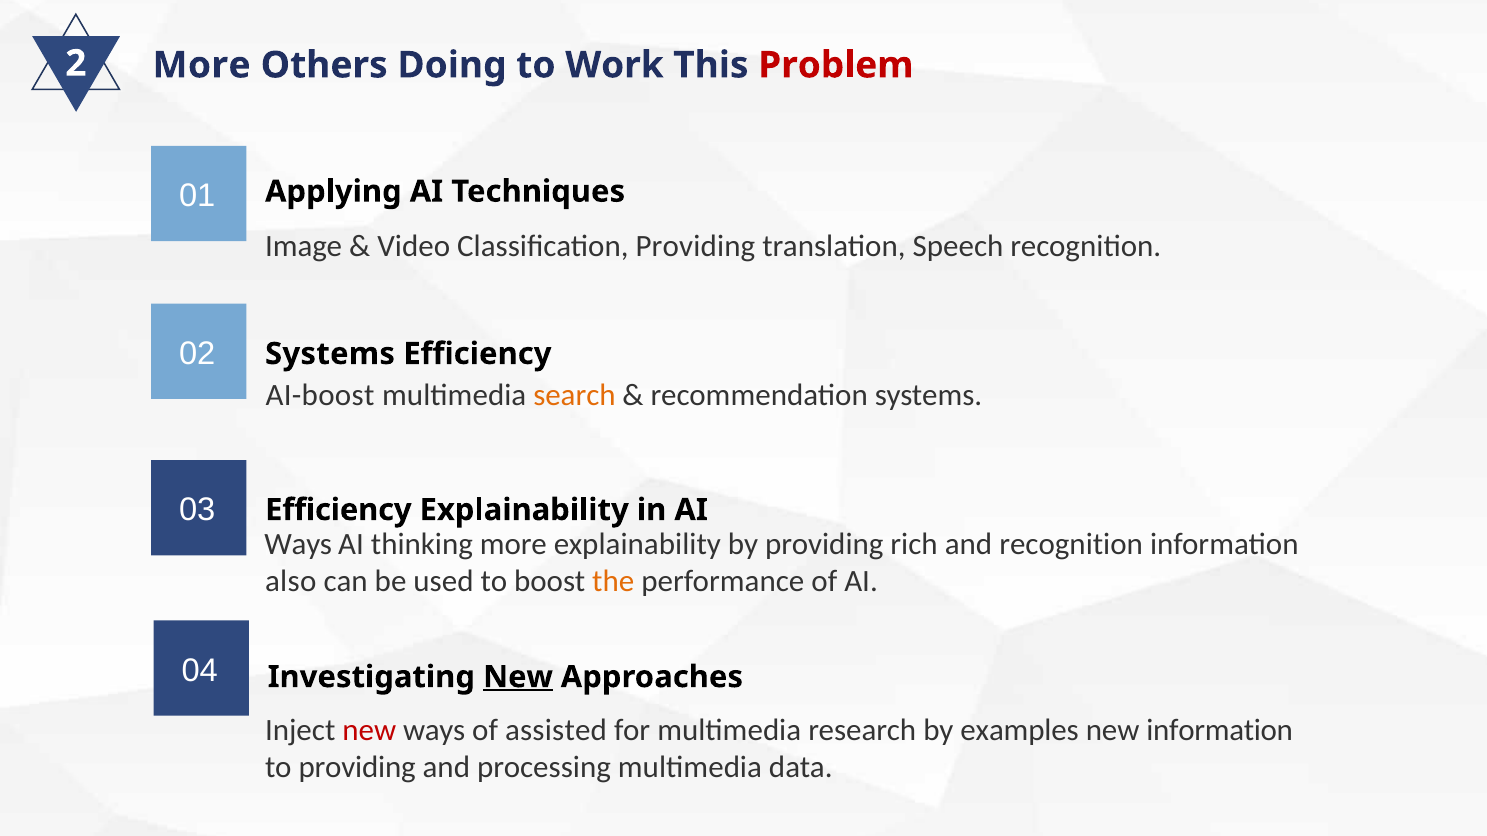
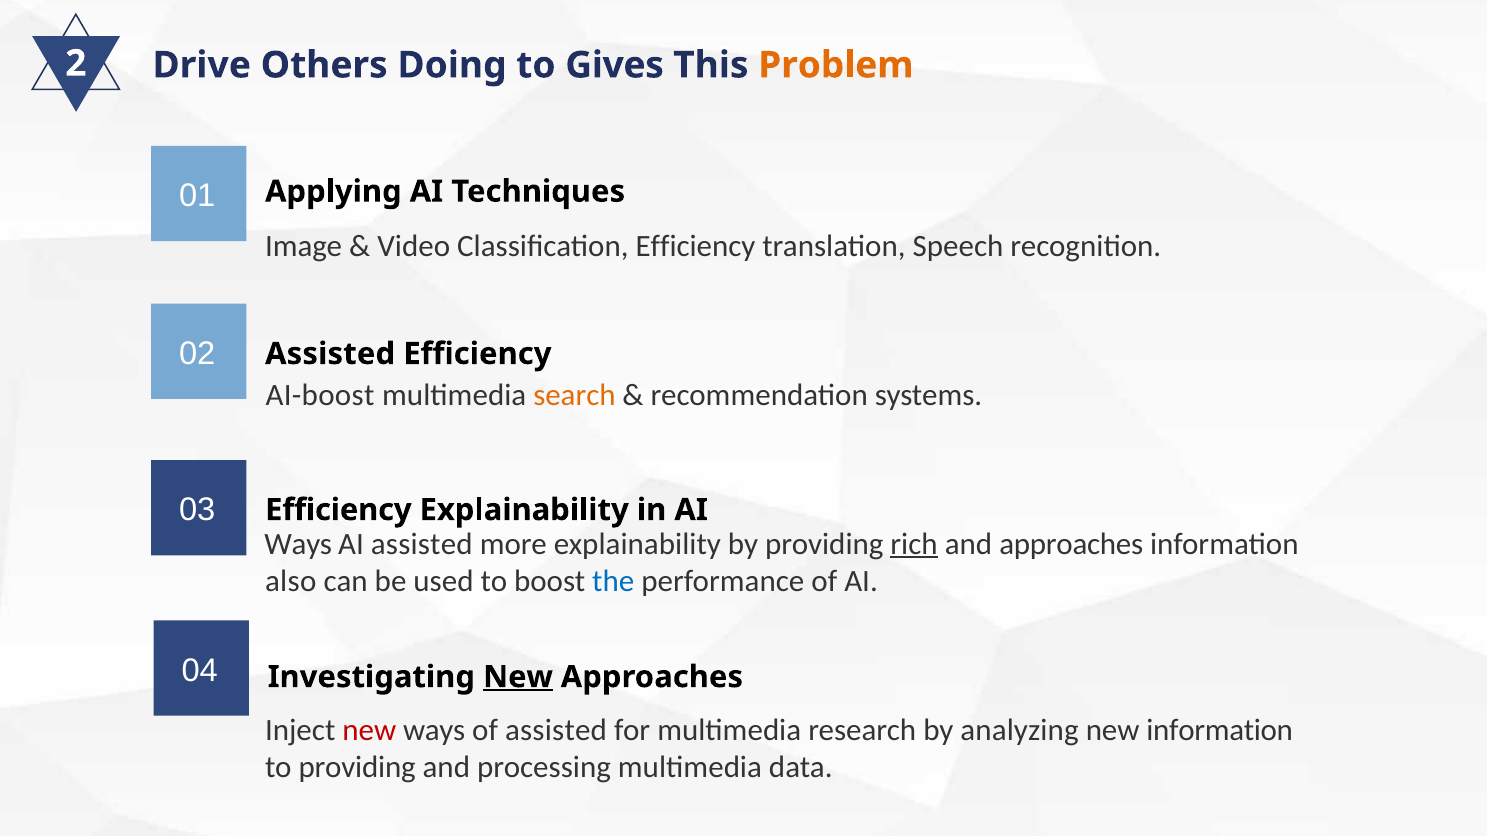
2 More: More -> Drive (202, 65)
Work: Work -> Gives (615, 65)
Problem colour: red -> orange (836, 65)
Classification Providing: Providing -> Efficiency (696, 247)
Systems: Systems -> Assisted (330, 354)
AI thinking: thinking -> assisted (422, 544)
rich underline: none -> present (914, 544)
and recognition: recognition -> approaches (1071, 544)
the colour: orange -> blue (613, 581)
examples: examples -> analyzing (1020, 730)
